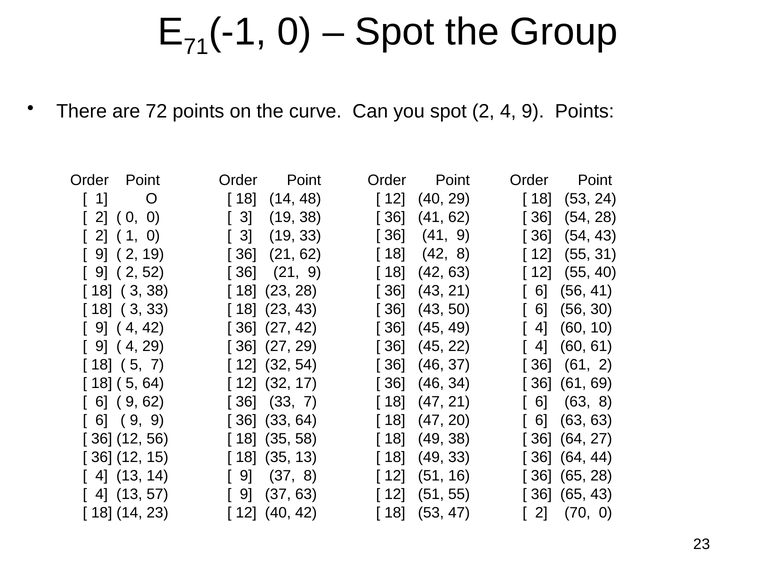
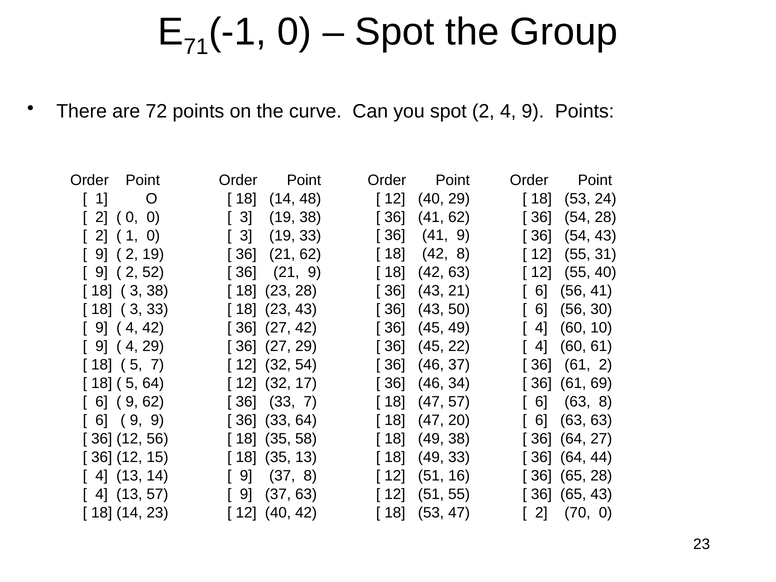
47 21: 21 -> 57 (459, 402)
